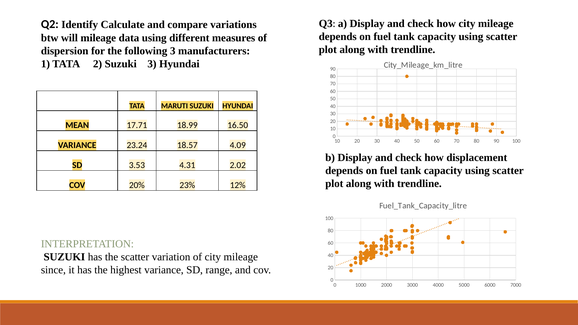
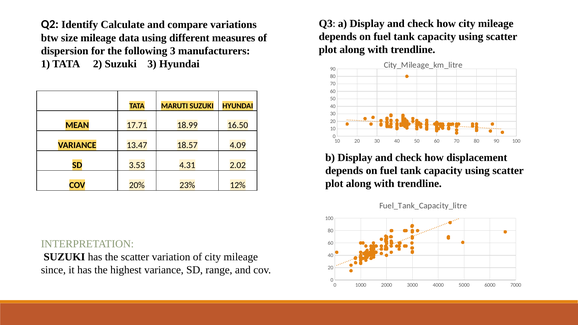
will: will -> size (69, 38)
23.24: 23.24 -> 13.47 (137, 145)
